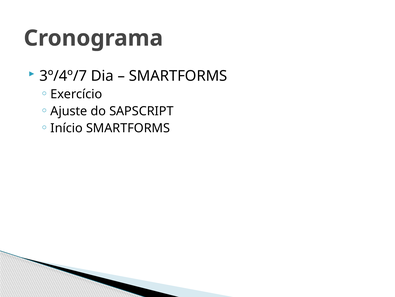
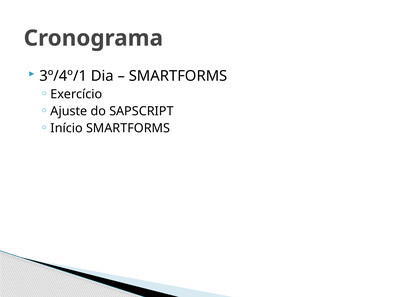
3º/4º/7: 3º/4º/7 -> 3º/4º/1 (63, 76)
